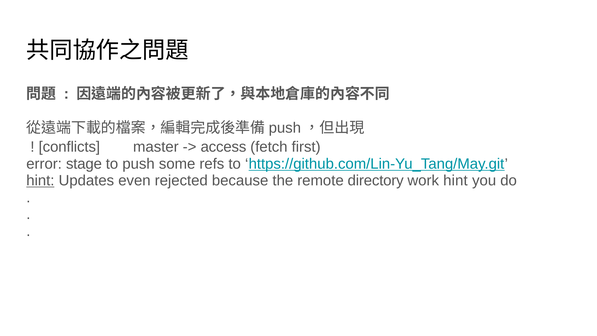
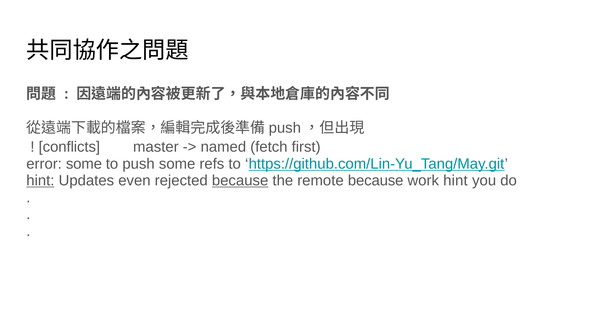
access: access -> named (223, 147)
error stage: stage -> some (84, 164)
because underline: none -> present (240, 180)
remote directory: directory -> because (376, 180)
